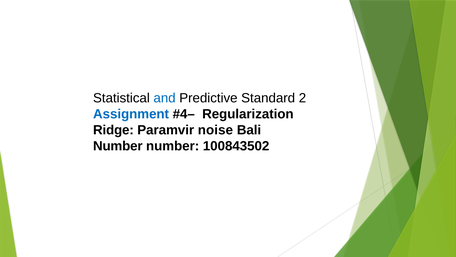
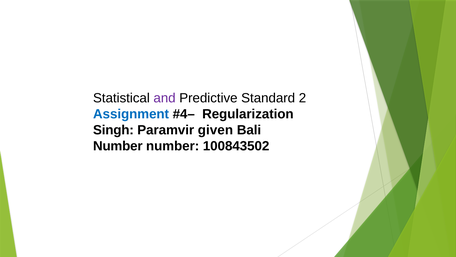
and colour: blue -> purple (165, 98)
Ridge: Ridge -> Singh (113, 130)
noise: noise -> given (215, 130)
